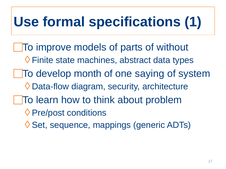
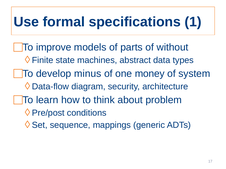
month: month -> minus (88, 74)
saying: saying -> money (150, 74)
